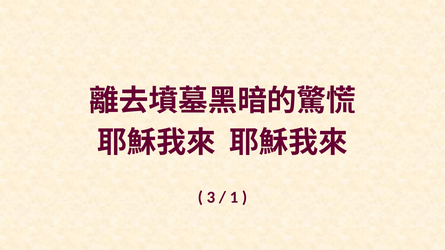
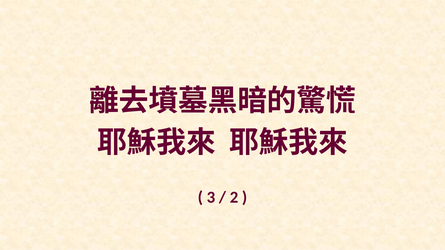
1: 1 -> 2 (234, 198)
